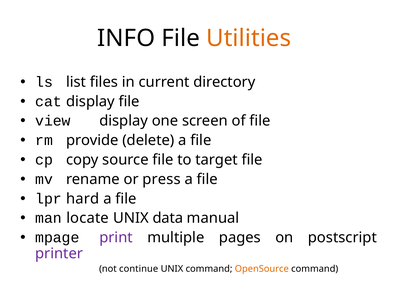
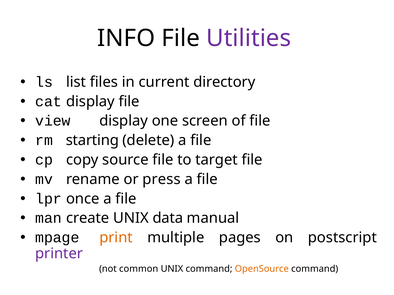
Utilities colour: orange -> purple (249, 38)
provide: provide -> starting (92, 141)
hard: hard -> once (83, 199)
locate: locate -> create (88, 218)
print colour: purple -> orange (116, 238)
continue: continue -> common (139, 269)
